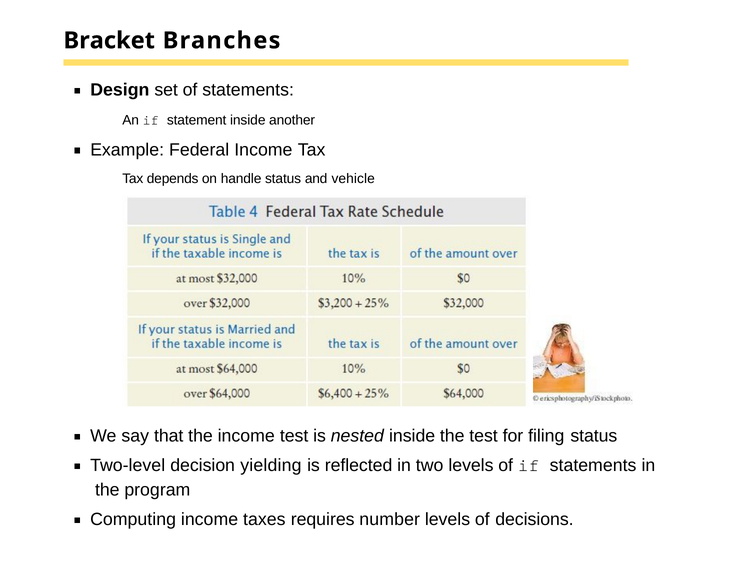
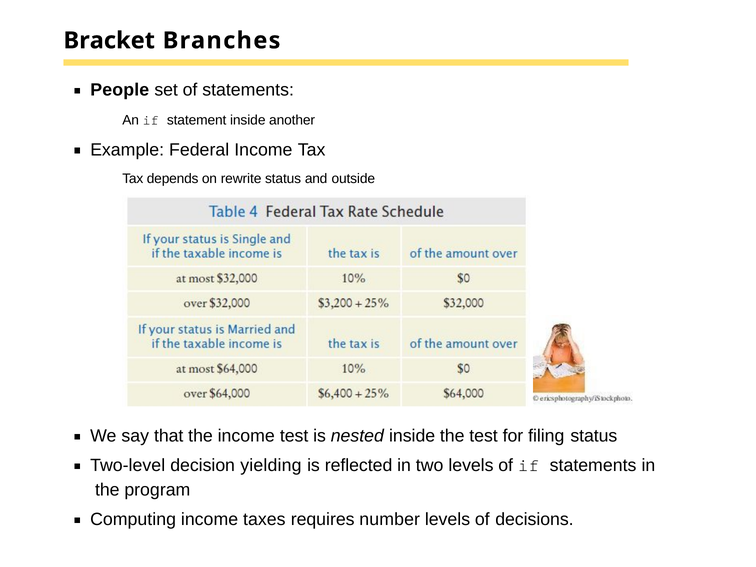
Design: Design -> People (120, 90)
handle: handle -> rewrite (241, 179)
vehicle: vehicle -> outside (353, 179)
